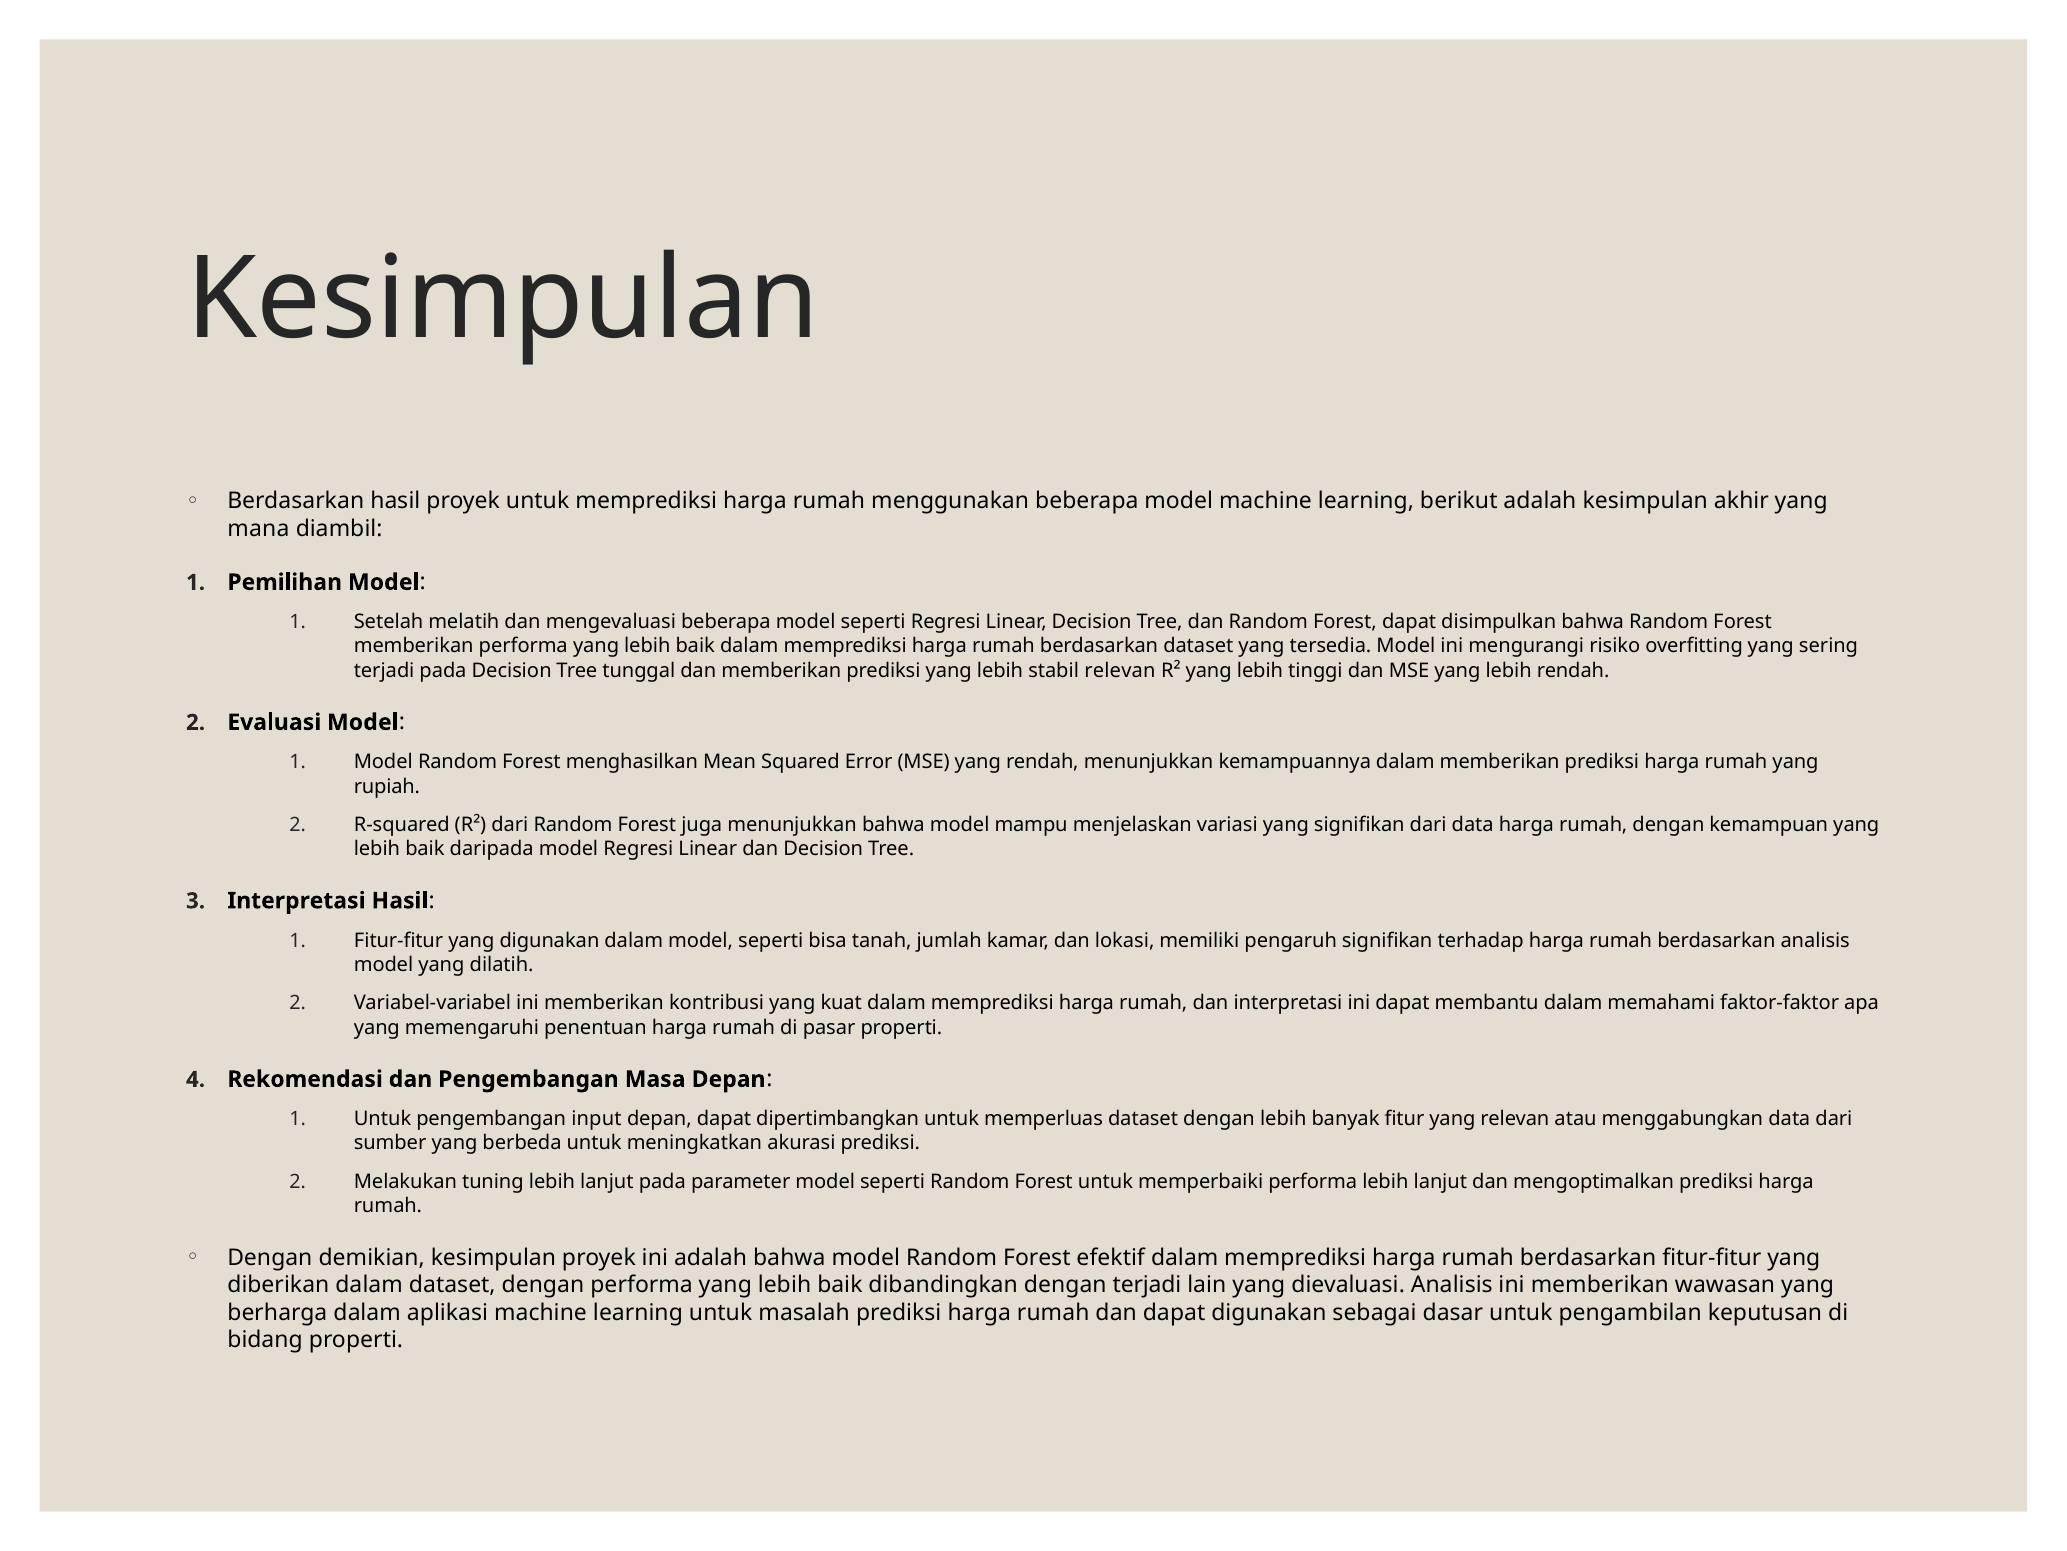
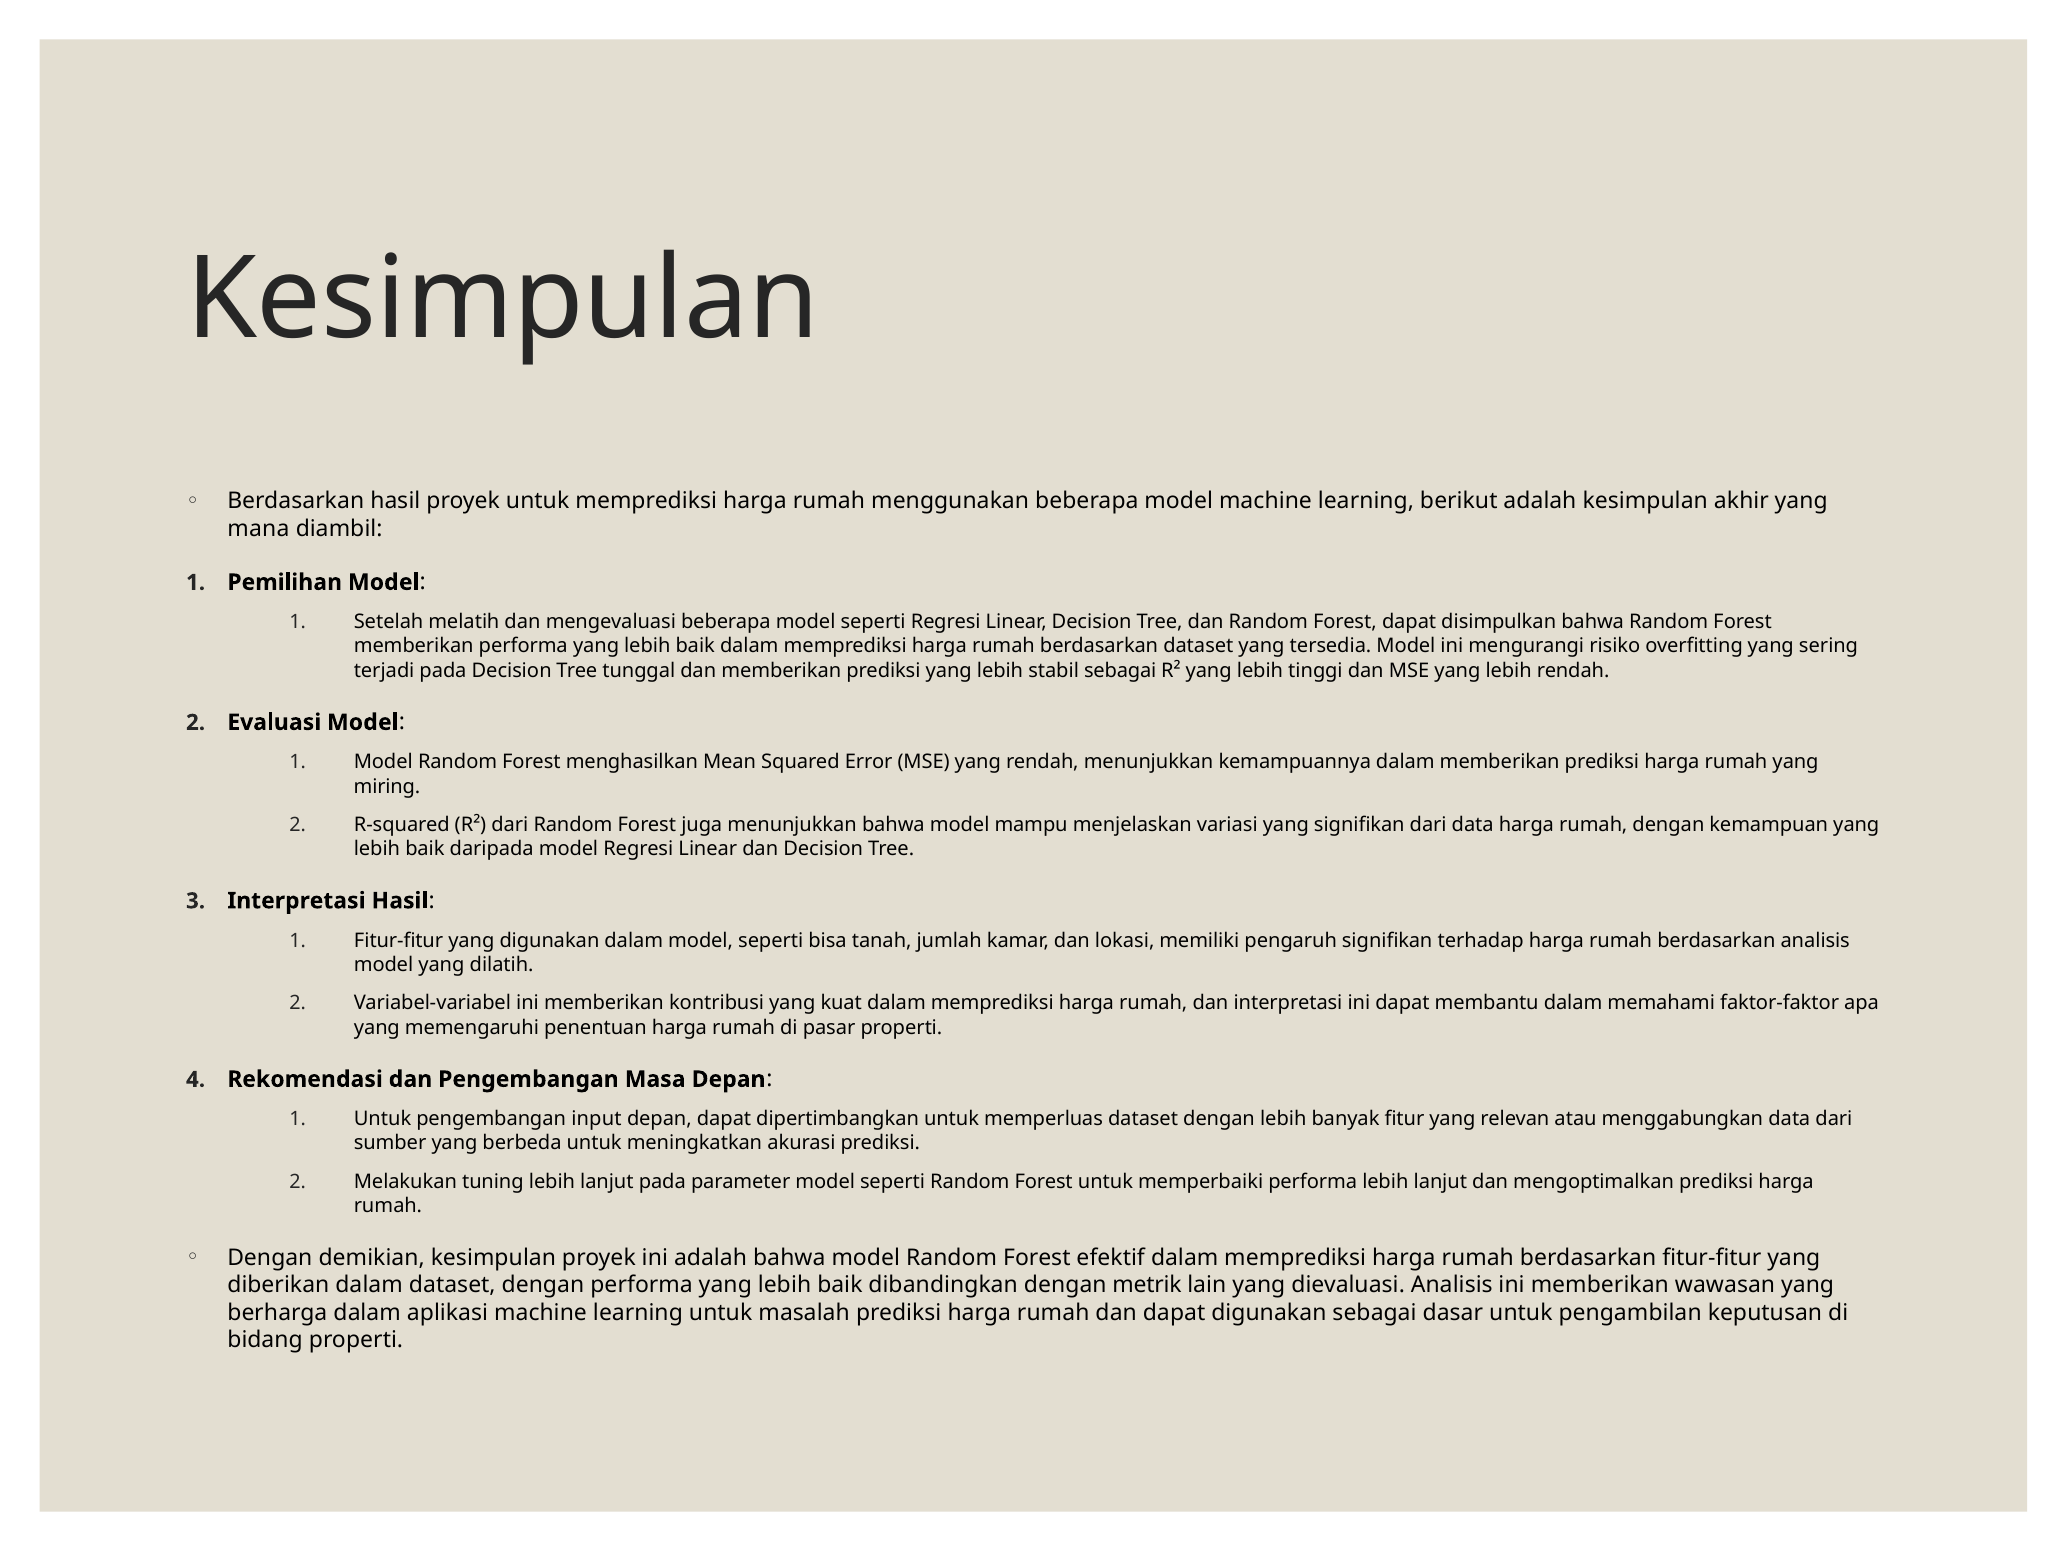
stabil relevan: relevan -> sebagai (1120, 670)
rupiah: rupiah -> miring (387, 786)
dengan terjadi: terjadi -> metrik (1147, 1285)
